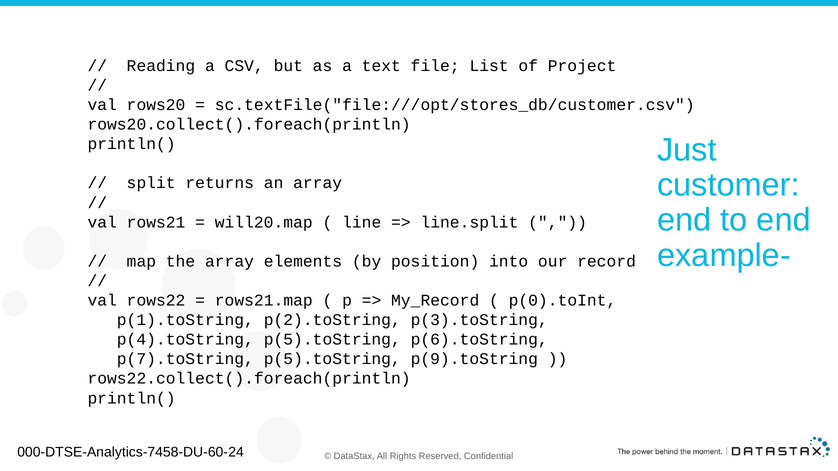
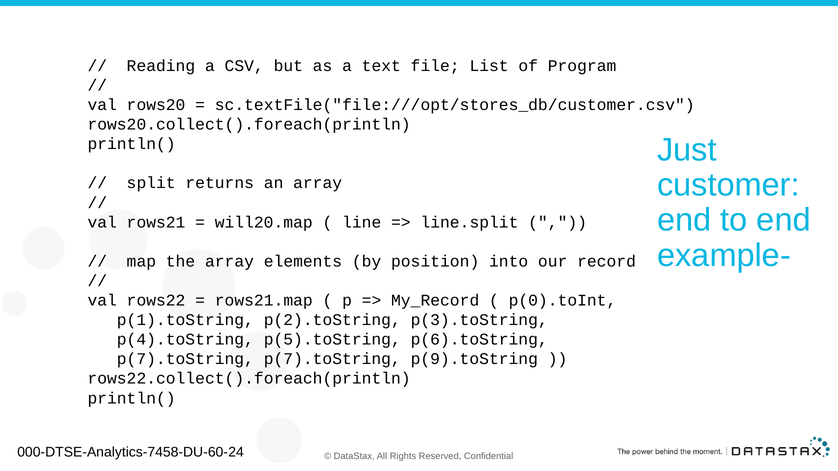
Project: Project -> Program (582, 66)
p(7).toString p(5).toString: p(5).toString -> p(7).toString (332, 359)
